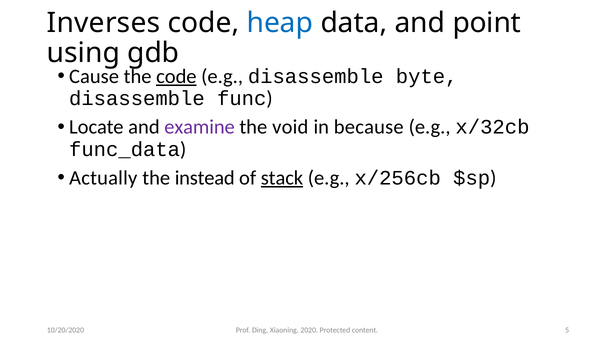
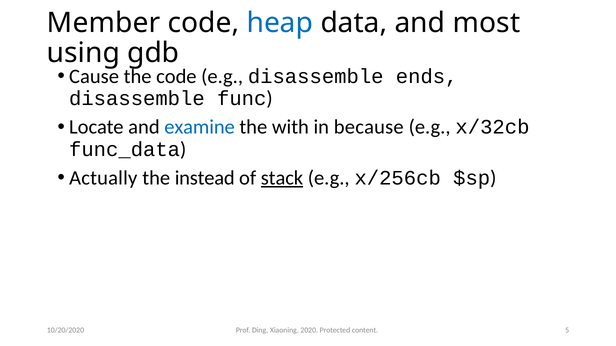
Inverses: Inverses -> Member (104, 23)
point: point -> most (486, 23)
code underline: present -> none (176, 77)
byte: byte -> ends (427, 77)
examine colour: purple -> blue (200, 127)
void: void -> with (290, 127)
